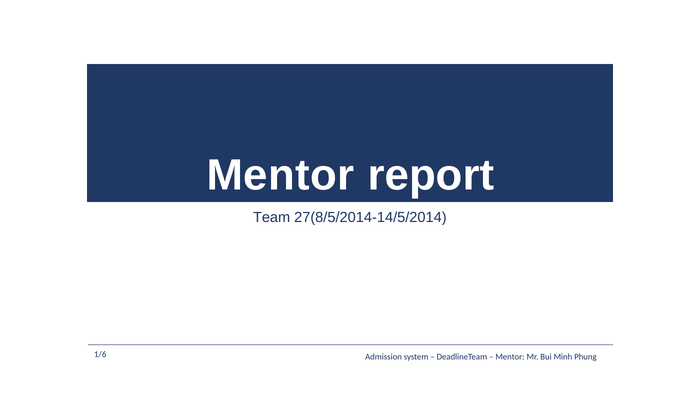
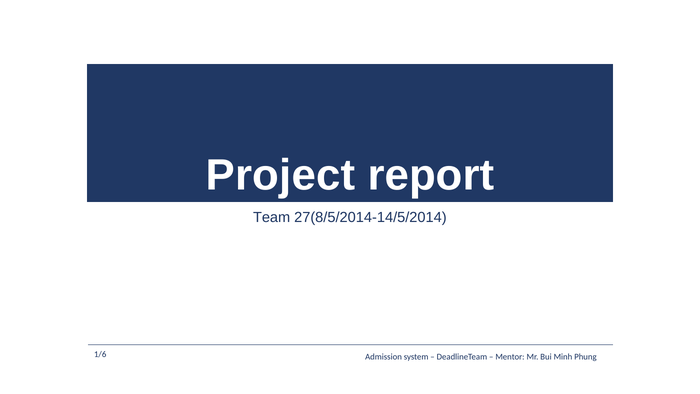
Mentor: Mentor -> Project (281, 175)
